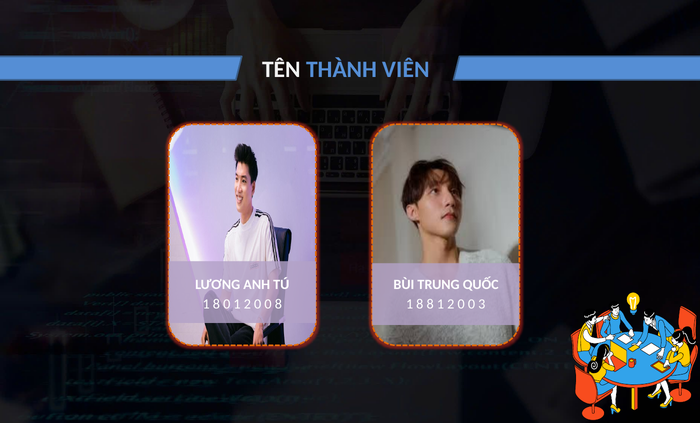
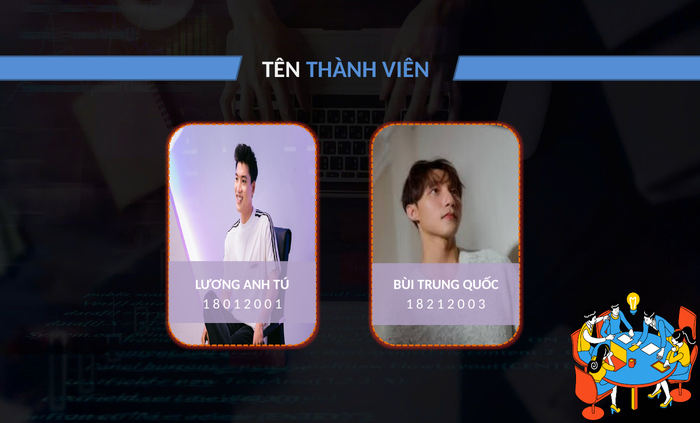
0 0 8: 8 -> 1 (278, 305)
8 8: 8 -> 2 (430, 305)
